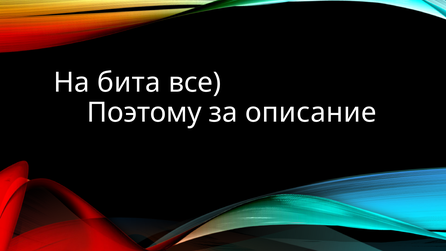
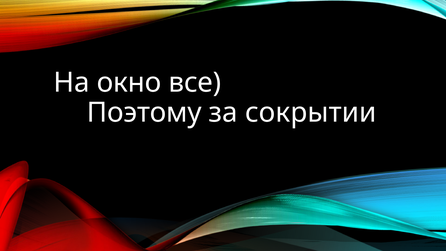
бита: бита -> окно (129, 82)
описание: описание -> сокрытии (311, 113)
